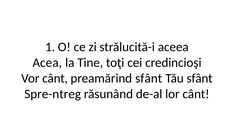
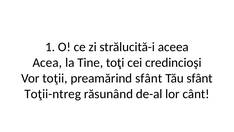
Vor cânt: cânt -> toţii (55, 78)
Spre-ntreg: Spre-ntreg -> Toţii-ntreg (53, 94)
